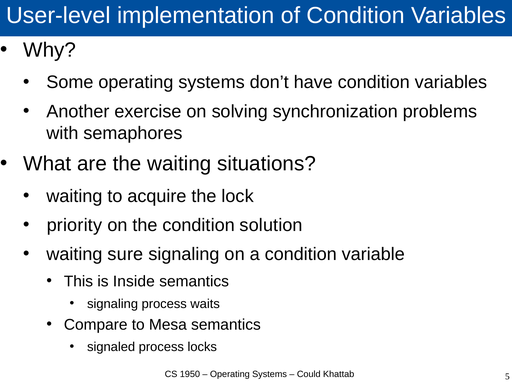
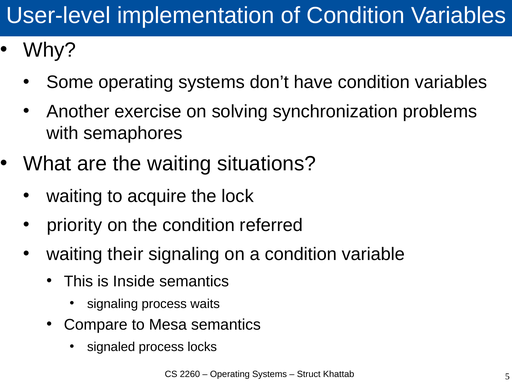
solution: solution -> referred (271, 225)
sure: sure -> their (125, 254)
1950: 1950 -> 2260 (190, 374)
Could: Could -> Struct (309, 374)
